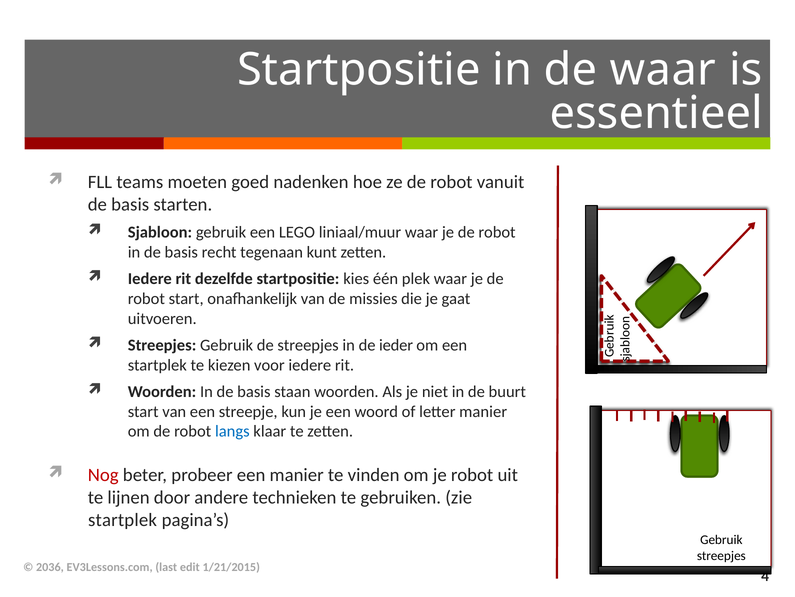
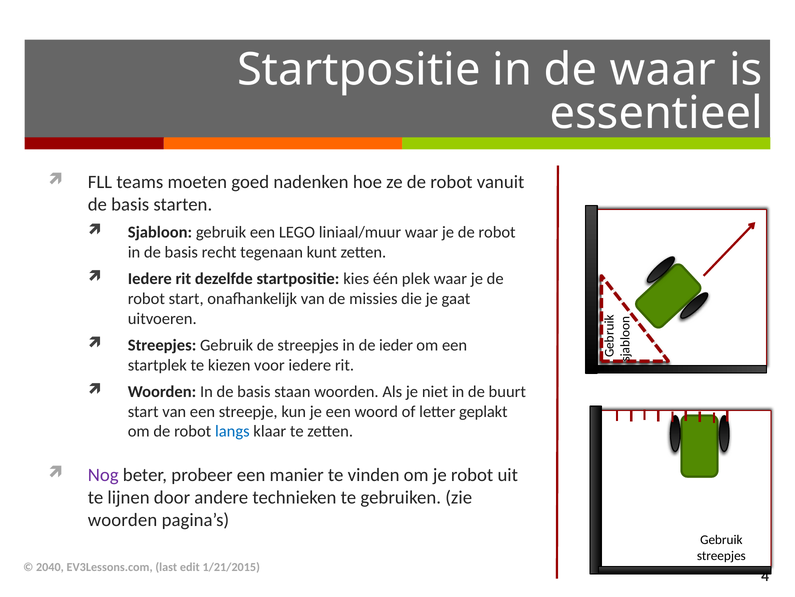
letter manier: manier -> geplakt (483, 411)
Nog colour: red -> purple (103, 474)
startplek: startplek -> woorden (123, 519)
2036: 2036 -> 2040 (50, 567)
